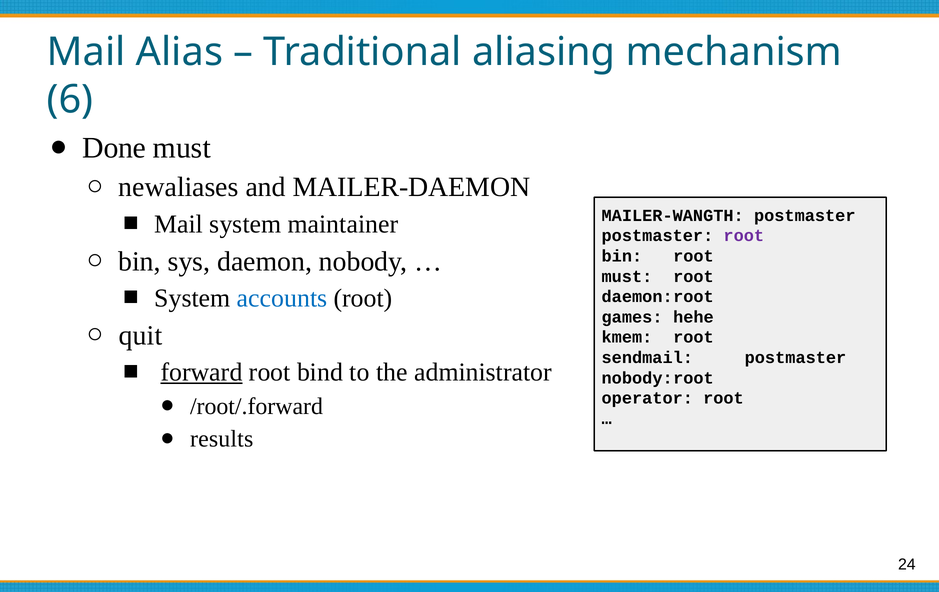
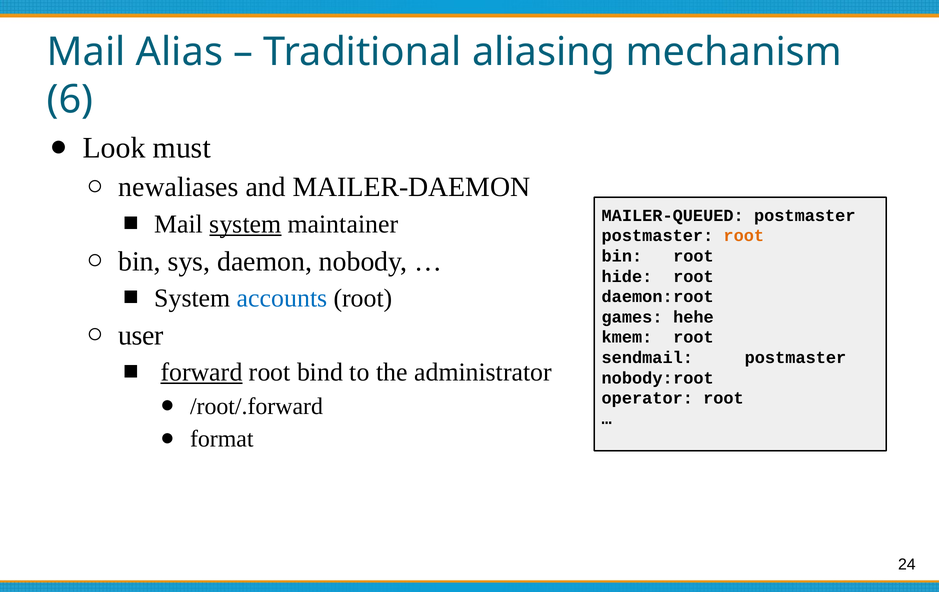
Done: Done -> Look (114, 148)
MAILER-WANGTH: MAILER-WANGTH -> MAILER-QUEUED (673, 215)
system underline: none -> present (245, 224)
root colour: purple -> orange (744, 236)
must: must -> hide (627, 276)
quit: quit -> user (141, 335)
results: results -> format (222, 439)
